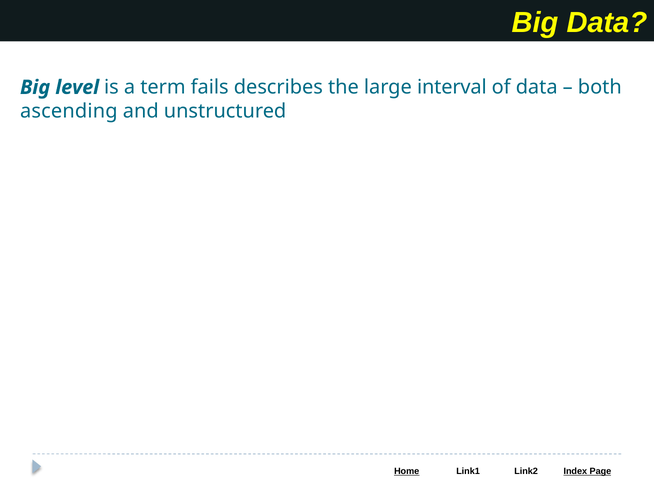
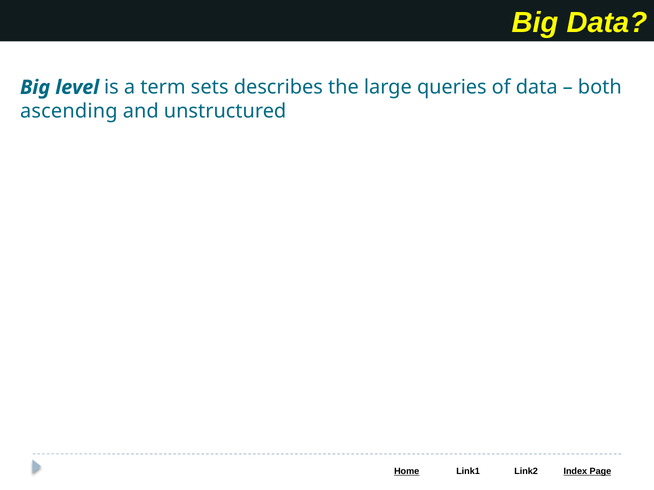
fails: fails -> sets (210, 87)
interval: interval -> queries (452, 87)
